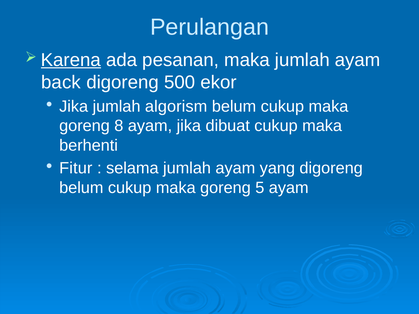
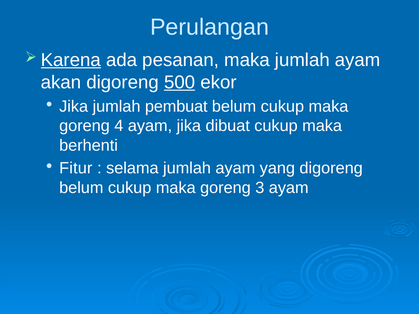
back: back -> akan (61, 82)
500 underline: none -> present (180, 82)
algorism: algorism -> pembuat (176, 106)
8: 8 -> 4 (119, 126)
5: 5 -> 3 (260, 188)
